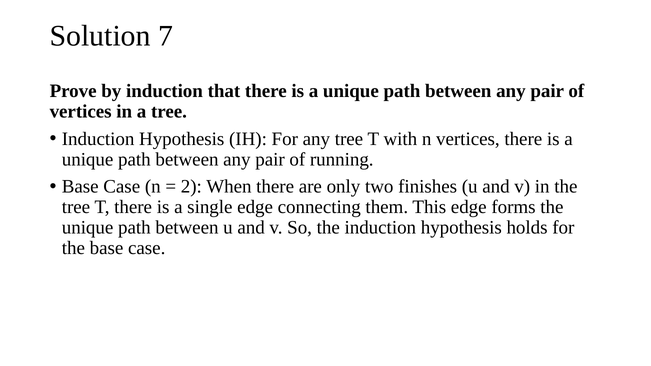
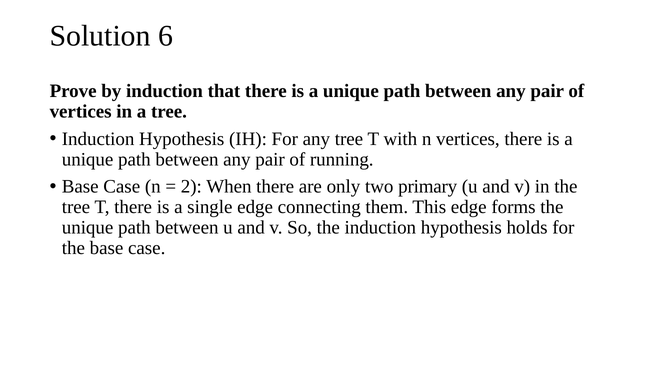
7: 7 -> 6 (166, 36)
finishes: finishes -> primary (428, 187)
